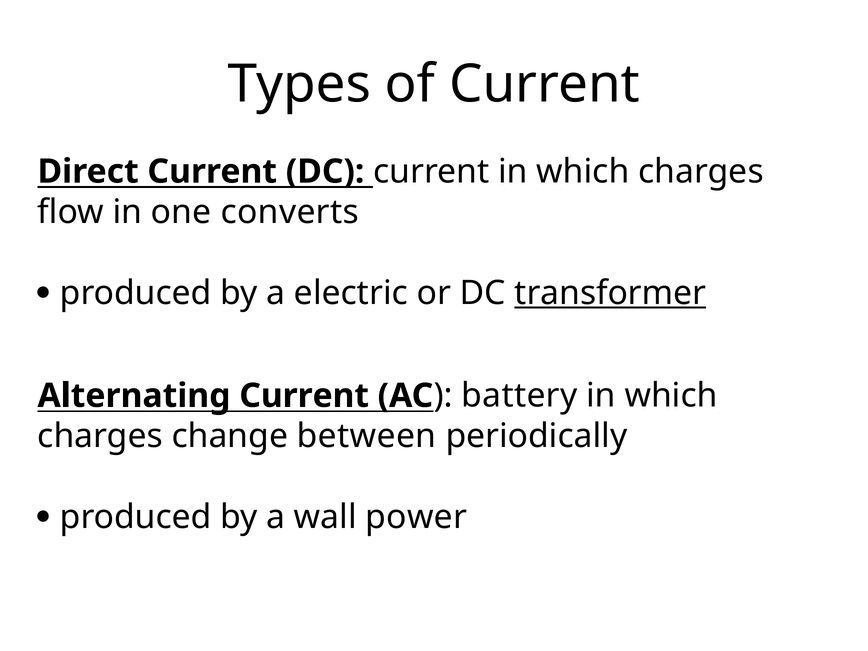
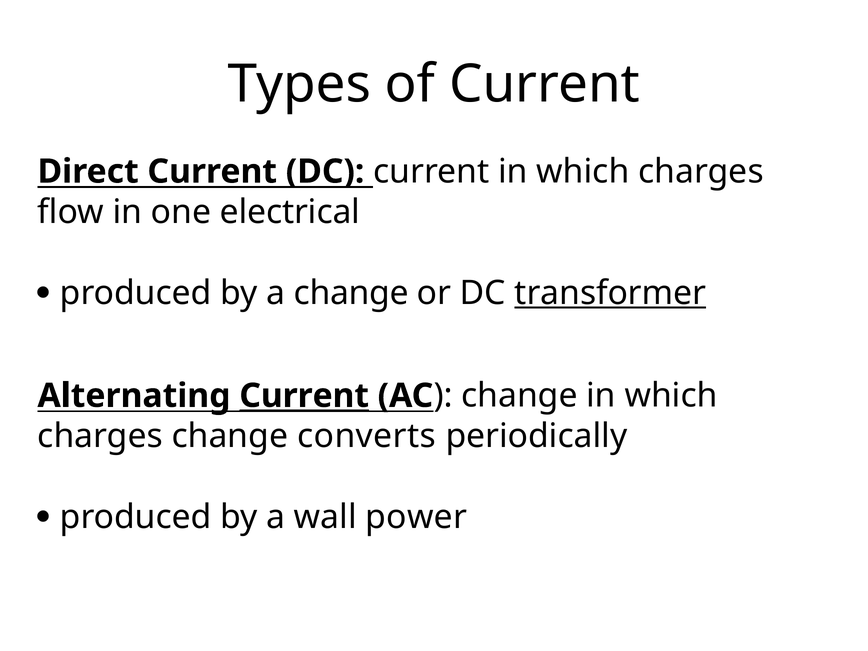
converts: converts -> electrical (290, 212)
a electric: electric -> change (351, 293)
Current underline: none -> present (304, 396)
battery: battery -> change (519, 396)
between: between -> converts (367, 436)
